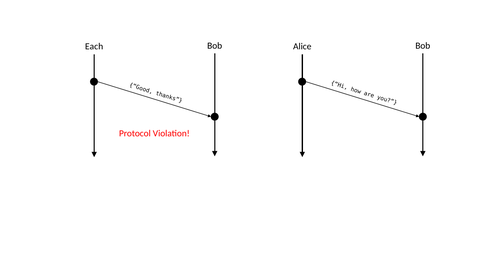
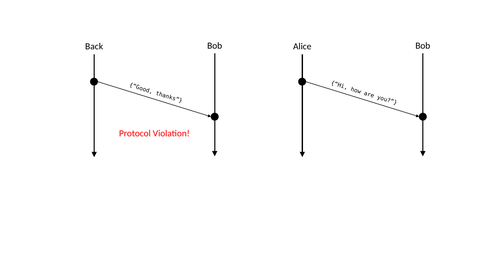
Each: Each -> Back (94, 46)
